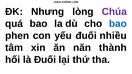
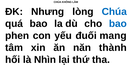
Chúa colour: purple -> blue (114, 12)
nhiều: nhiều -> mang (113, 36)
là Đuối: Đuối -> Nhìn (45, 60)
